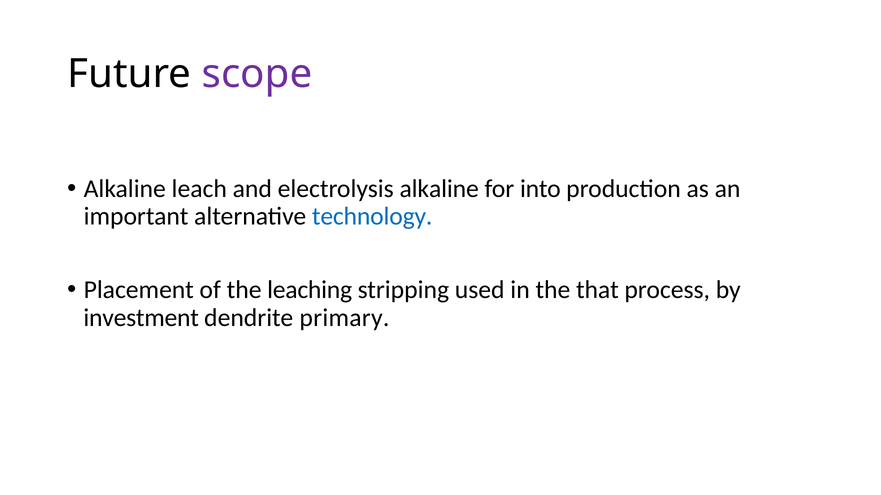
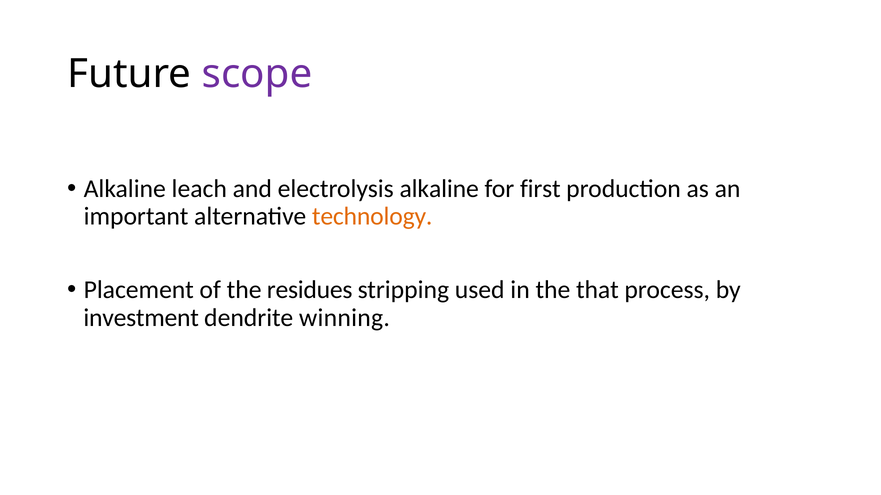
into: into -> first (540, 189)
technology colour: blue -> orange (372, 217)
leaching: leaching -> residues (310, 290)
primary: primary -> winning (344, 318)
